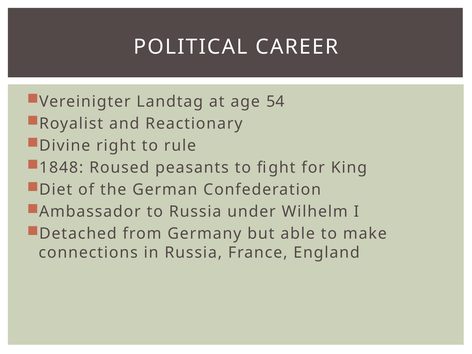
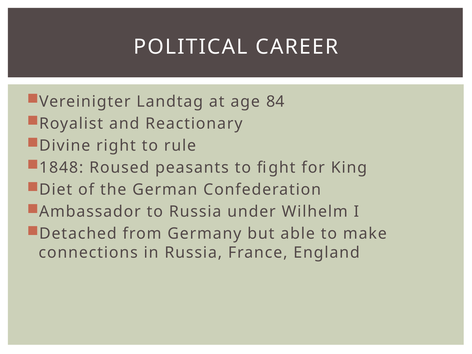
54: 54 -> 84 (275, 102)
